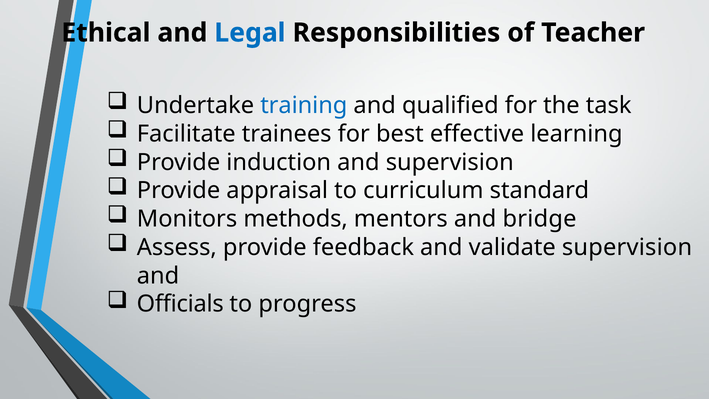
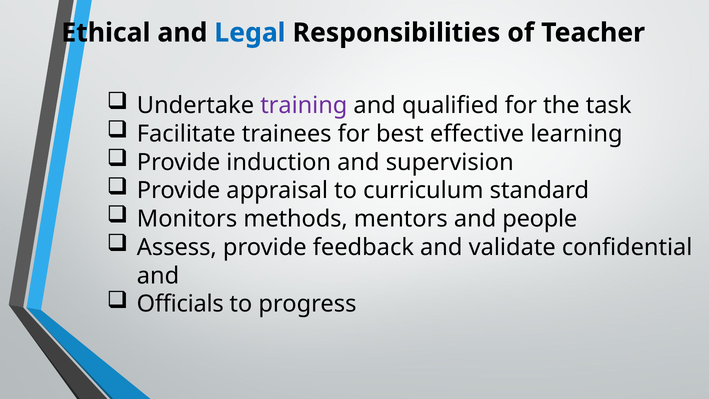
training colour: blue -> purple (304, 105)
bridge: bridge -> people (540, 219)
validate supervision: supervision -> confidential (627, 247)
